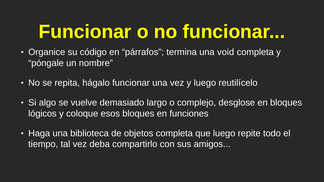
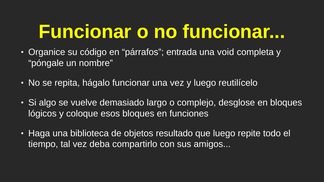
termina: termina -> entrada (182, 52)
objetos completa: completa -> resultado (174, 133)
